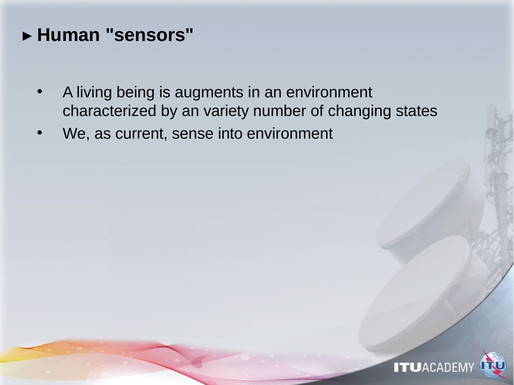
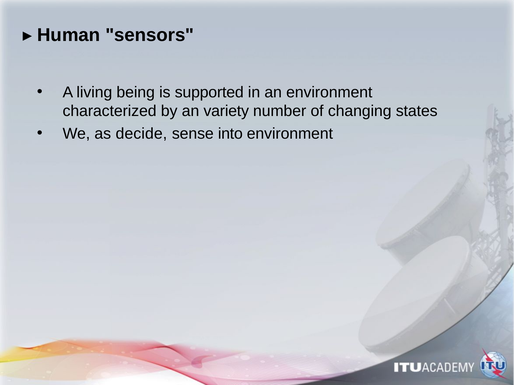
augments: augments -> supported (209, 92)
current: current -> decide (141, 134)
